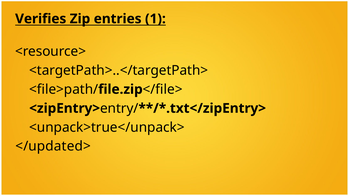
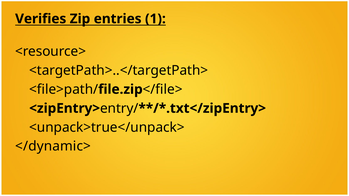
</updated>: </updated> -> </dynamic> (53, 147)
